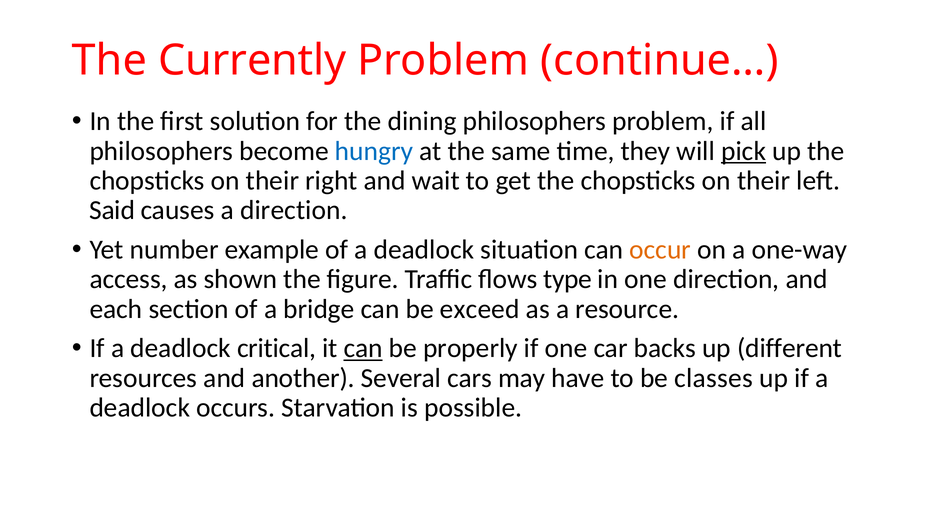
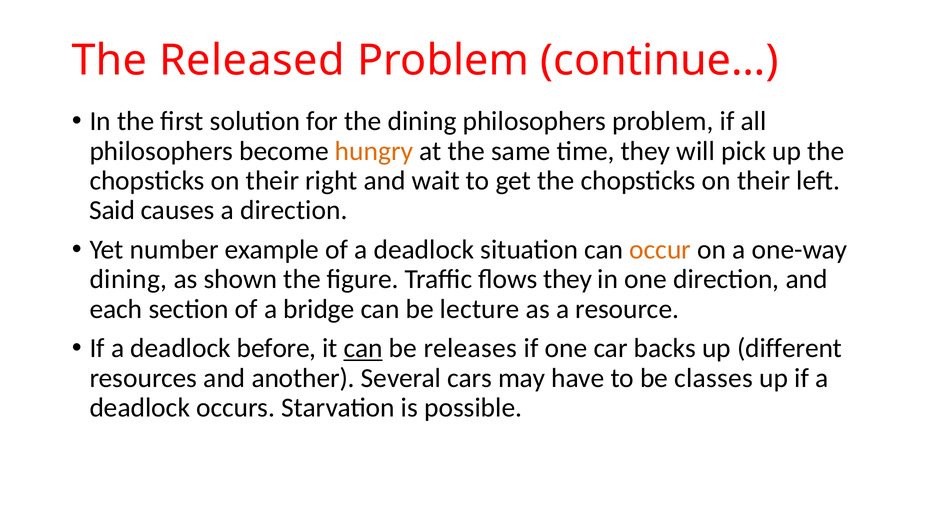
Currently: Currently -> Released (252, 61)
hungry colour: blue -> orange (374, 151)
pick underline: present -> none (744, 151)
access: access -> dining (128, 280)
flows type: type -> they (568, 280)
exceed: exceed -> lecture (480, 309)
critical: critical -> before (277, 349)
properly: properly -> releases (470, 349)
